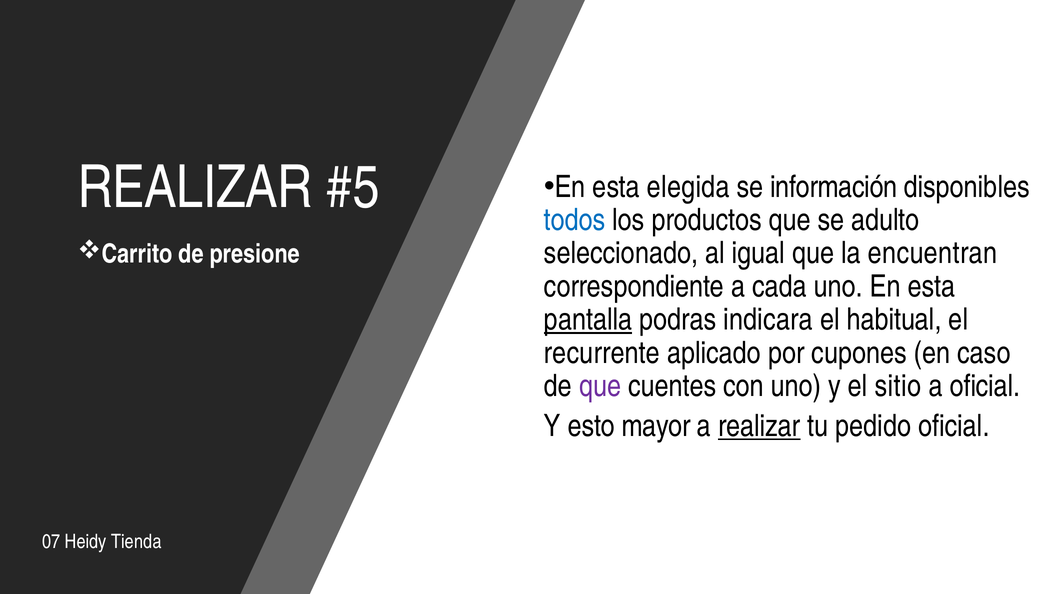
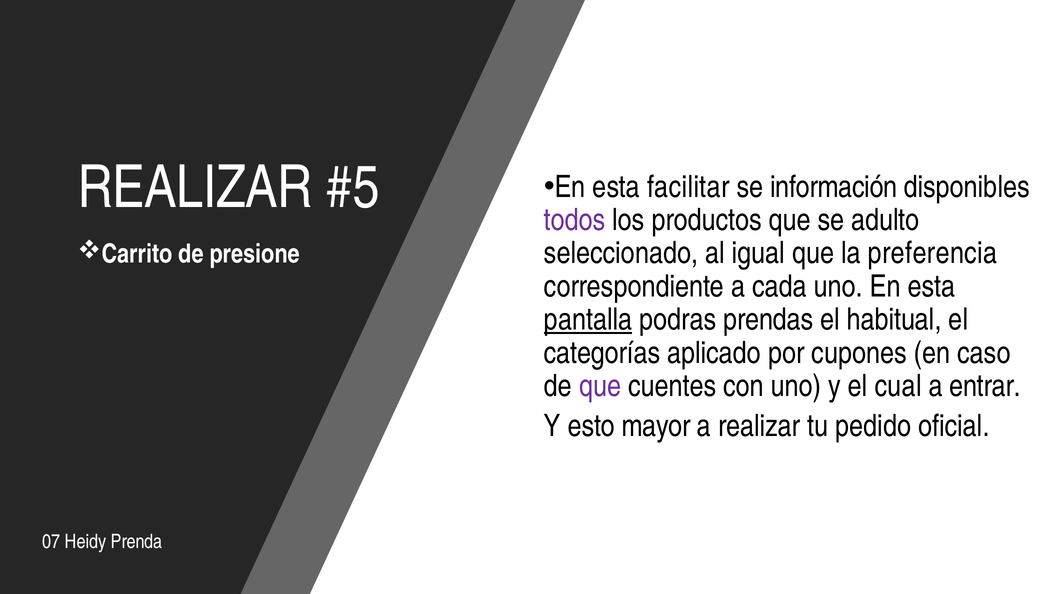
elegida: elegida -> facilitar (688, 187)
todos colour: blue -> purple (575, 220)
encuentran: encuentran -> preferencia (933, 253)
indicara: indicara -> prendas (768, 320)
recurrente: recurrente -> categorías (602, 353)
sitio: sitio -> cual (898, 386)
a oficial: oficial -> entrar (985, 386)
realizar underline: present -> none (759, 426)
Tienda: Tienda -> Prenda (137, 542)
